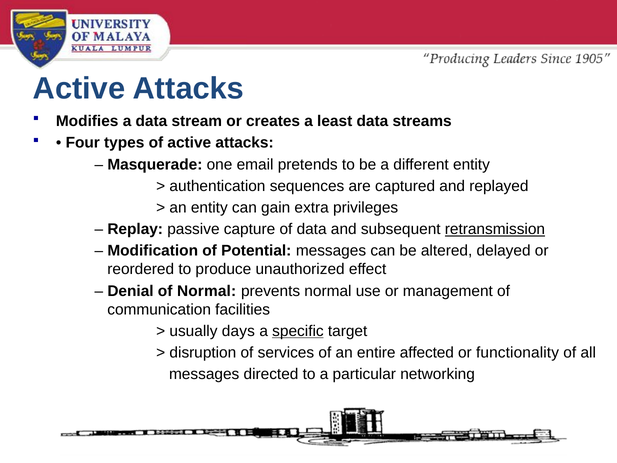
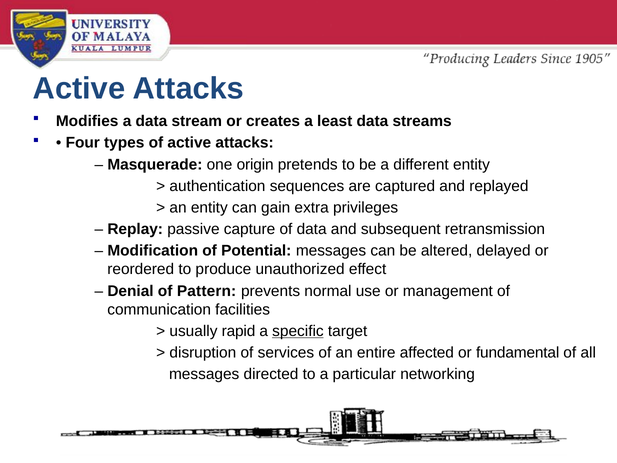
email: email -> origin (255, 164)
retransmission underline: present -> none (495, 229)
of Normal: Normal -> Pattern (207, 291)
days: days -> rapid (238, 331)
functionality: functionality -> fundamental (518, 353)
